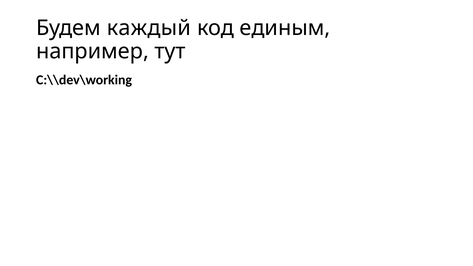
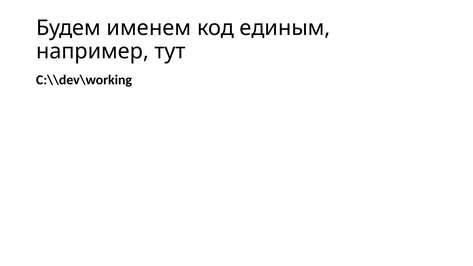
каждый: каждый -> именем (149, 28)
